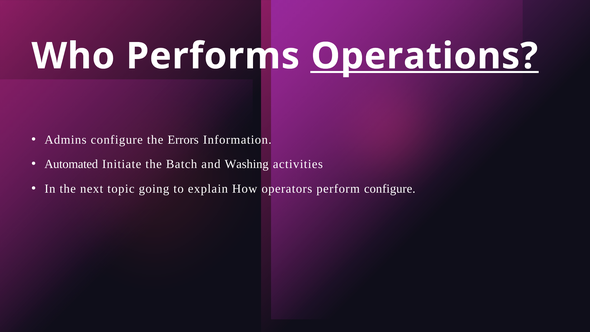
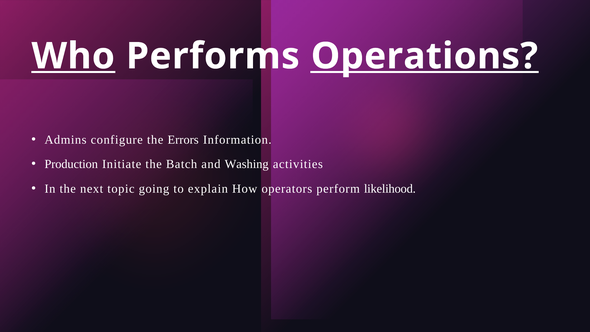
Who underline: none -> present (73, 56)
Automated: Automated -> Production (71, 164)
perform configure: configure -> likelihood (390, 189)
